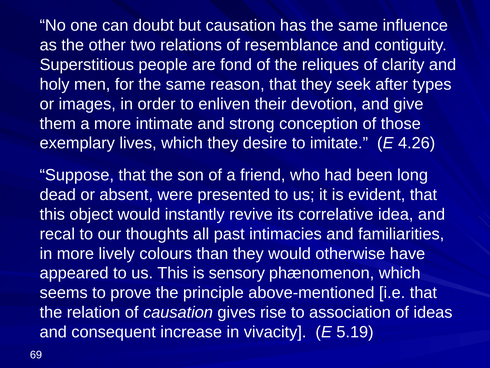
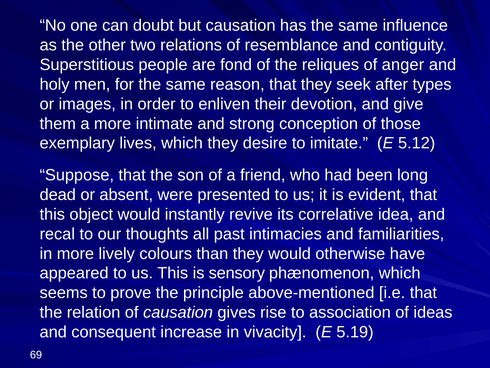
clarity: clarity -> anger (403, 65)
4.26: 4.26 -> 5.12 (417, 143)
